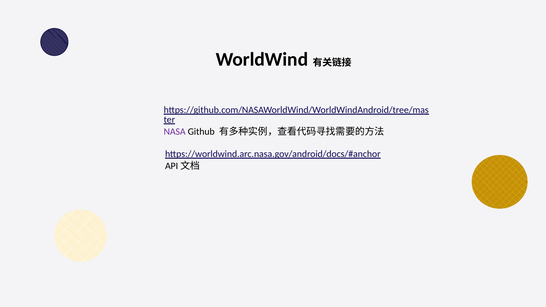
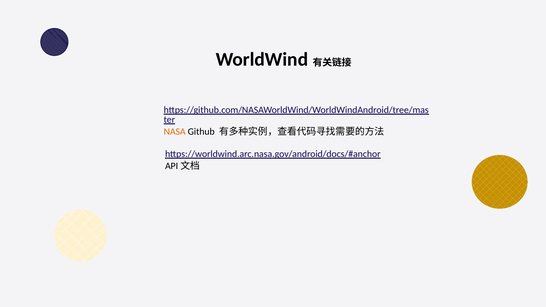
NASA colour: purple -> orange (175, 132)
